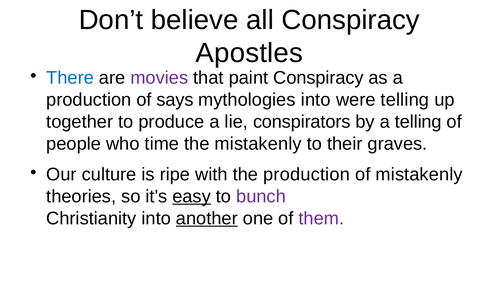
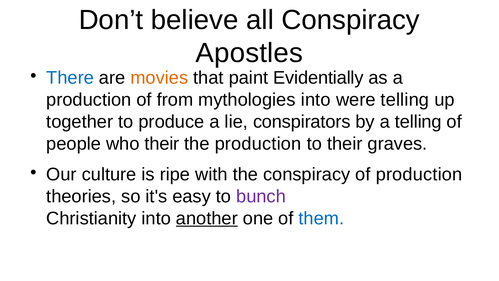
movies colour: purple -> orange (159, 78)
paint Conspiracy: Conspiracy -> Evidentially (318, 78)
says: says -> from (175, 100)
who time: time -> their (162, 144)
the mistakenly: mistakenly -> production (258, 144)
the production: production -> conspiracy (307, 174)
of mistakenly: mistakenly -> production (419, 174)
easy underline: present -> none (192, 196)
them colour: purple -> blue (321, 218)
